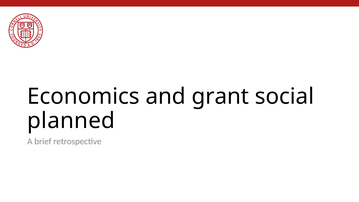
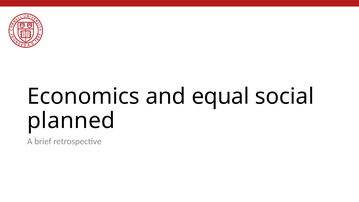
grant: grant -> equal (220, 96)
